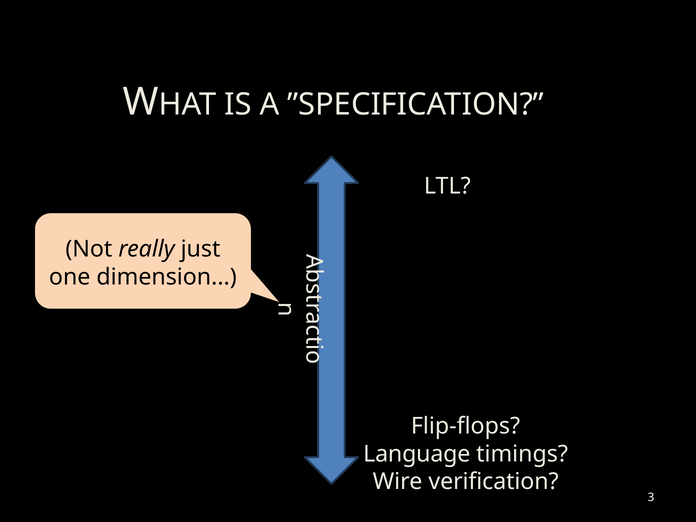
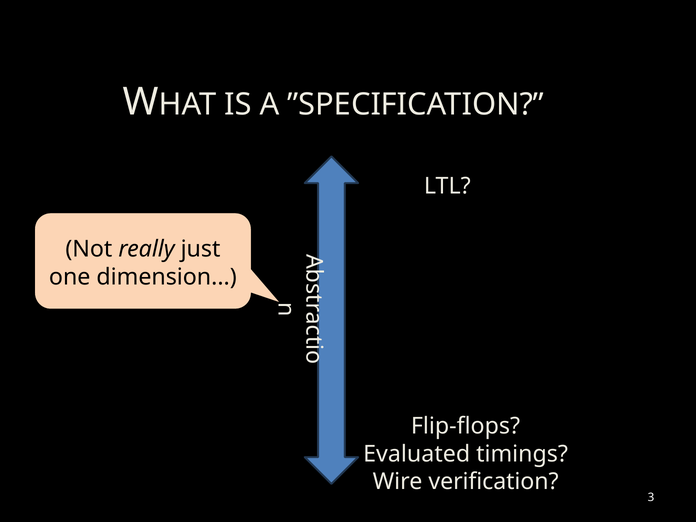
Language: Language -> Evaluated (417, 454)
